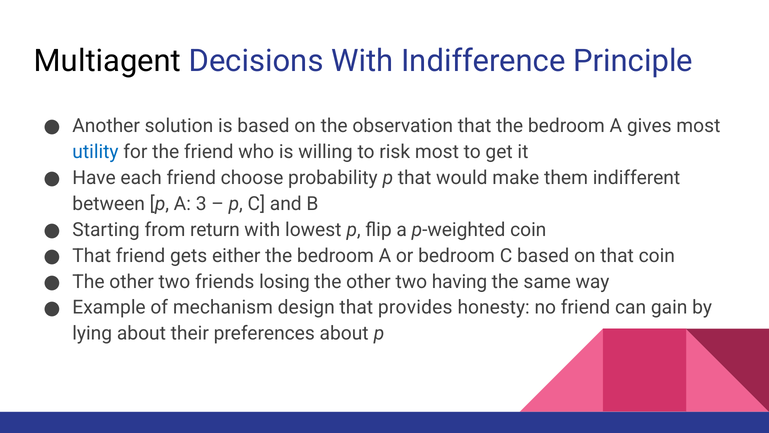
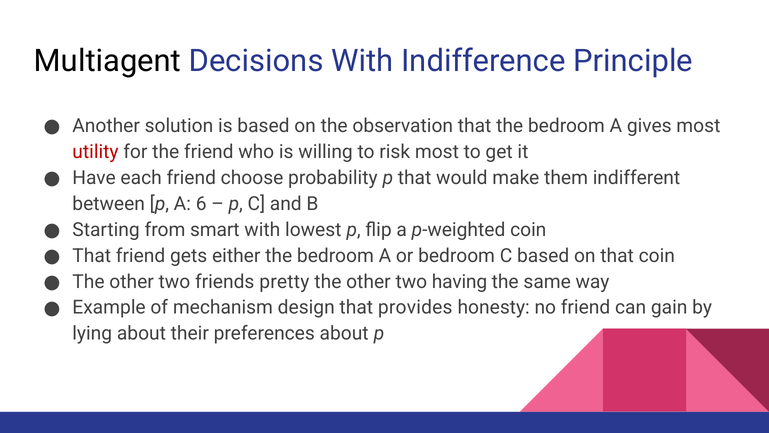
utility colour: blue -> red (95, 152)
3: 3 -> 6 (201, 204)
return: return -> smart (215, 230)
losing: losing -> pretty (284, 281)
